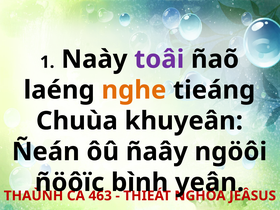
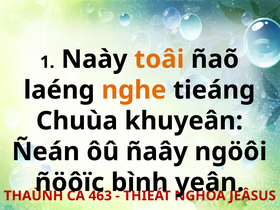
toâi colour: purple -> orange (159, 59)
